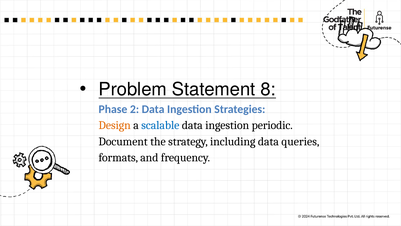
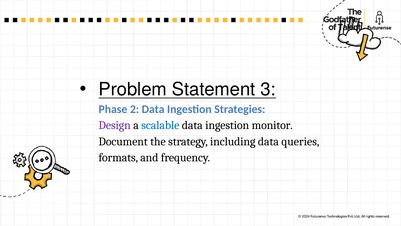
8: 8 -> 3 (268, 89)
Design colour: orange -> purple (115, 125)
periodic: periodic -> monitor (272, 125)
